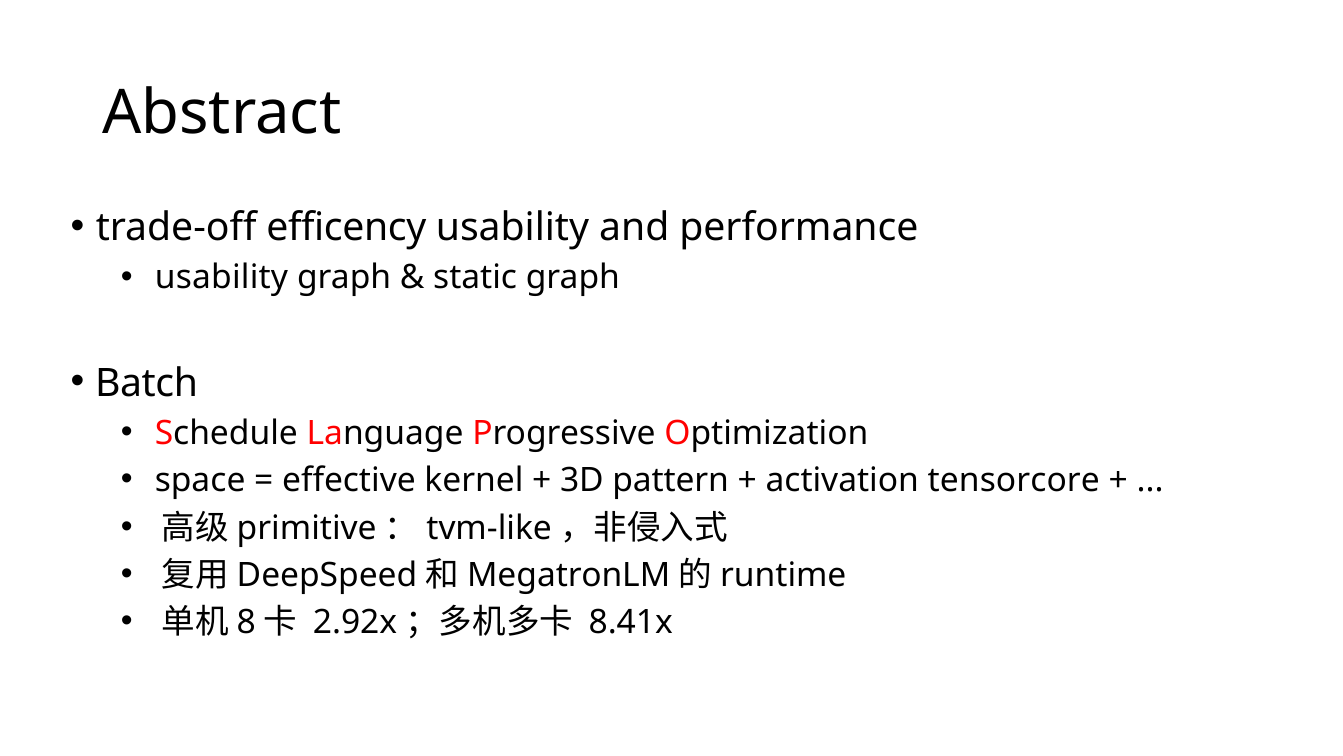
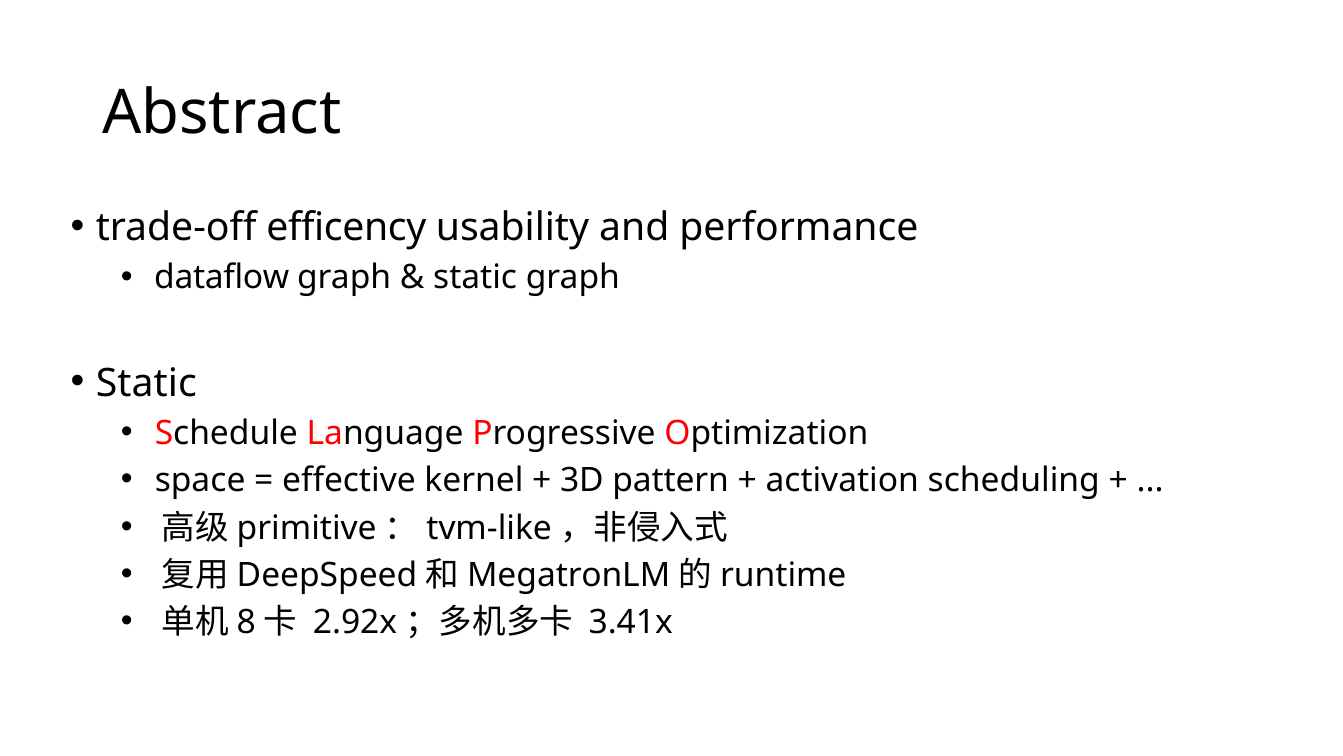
usability: usability -> dataflow (222, 278)
Batch: Batch -> Static (146, 383)
tensorcore: tensorcore -> scheduling (1014, 480)
8.41x: 8.41x -> 3.41x (631, 622)
